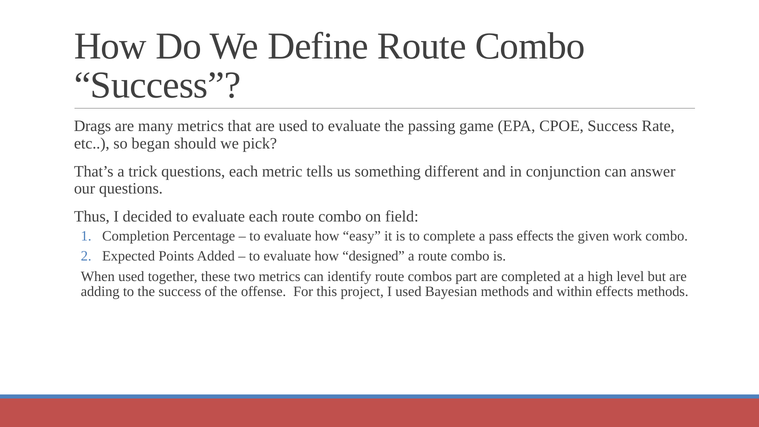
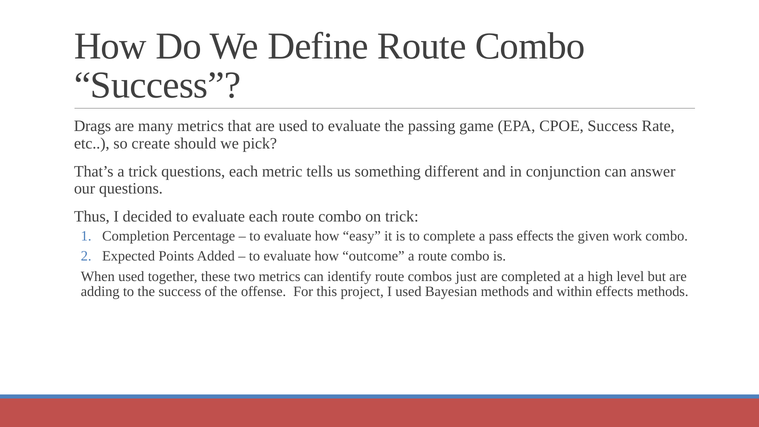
began: began -> create (151, 143)
on field: field -> trick (402, 217)
designed: designed -> outcome (373, 256)
part: part -> just (466, 276)
